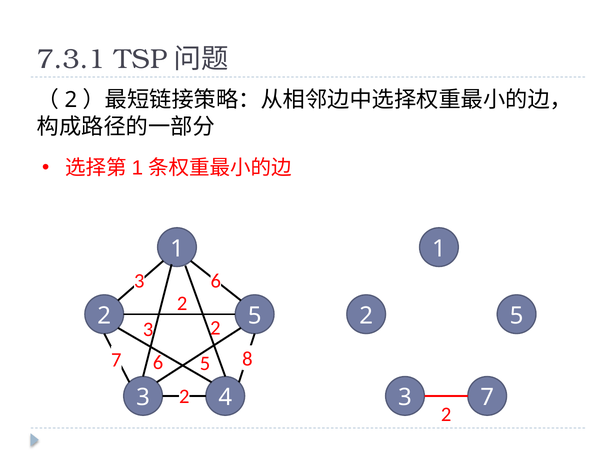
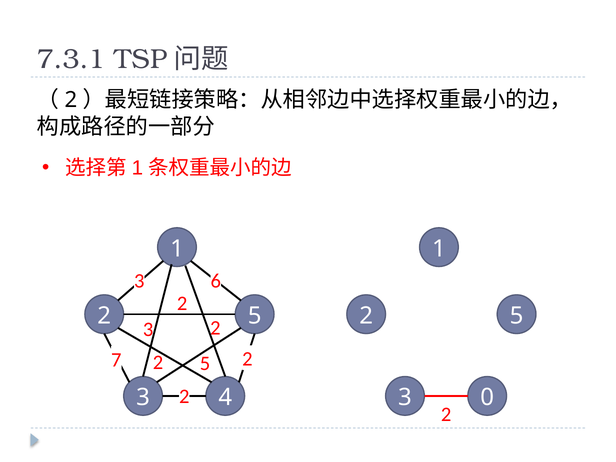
7 6: 6 -> 2 (158, 363)
8: 8 -> 2 (247, 359)
3 7: 7 -> 0 (487, 398)
